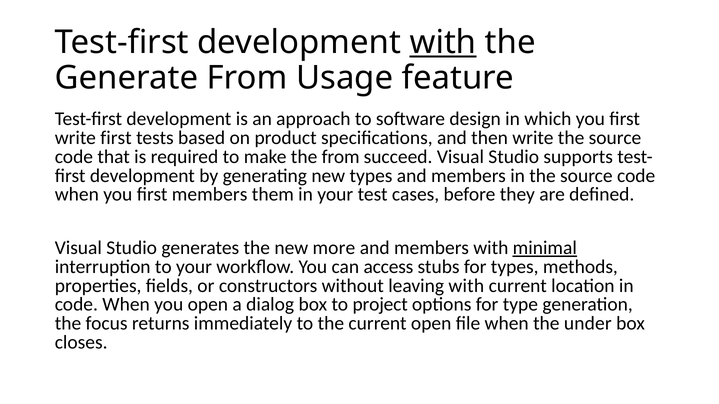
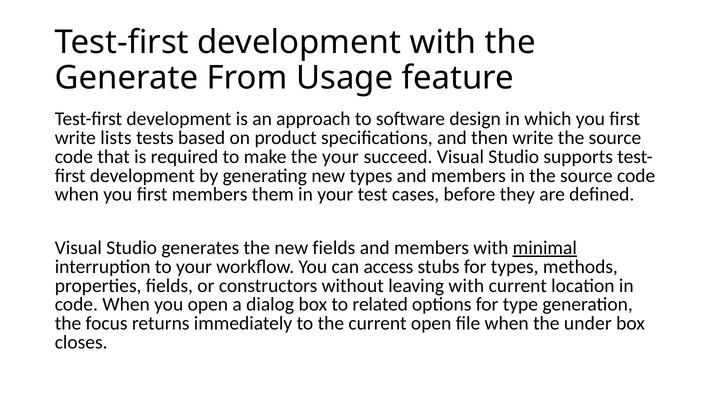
with underline: present -> none (443, 43)
write first: first -> lists (116, 138)
the from: from -> your (340, 157)
new more: more -> fields (334, 248)
project: project -> related (380, 305)
